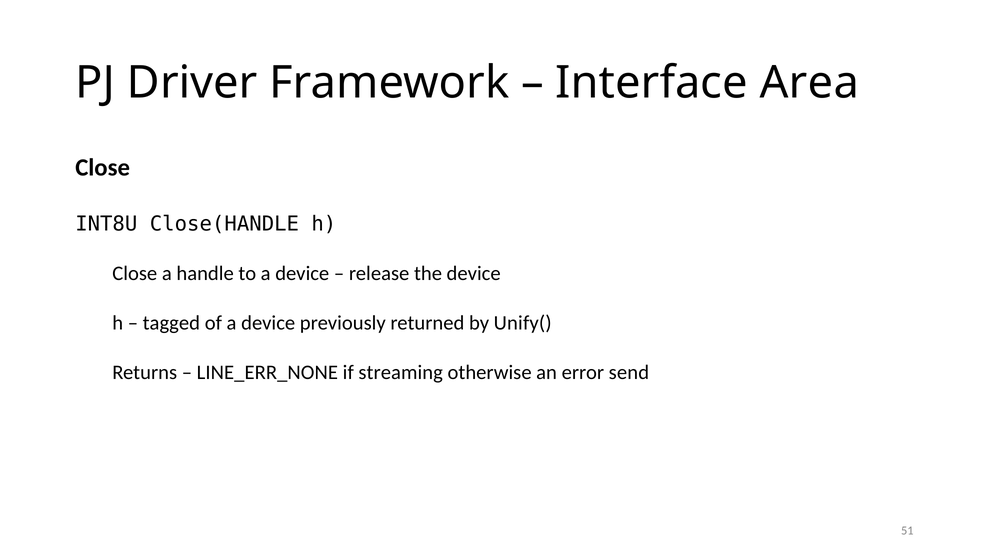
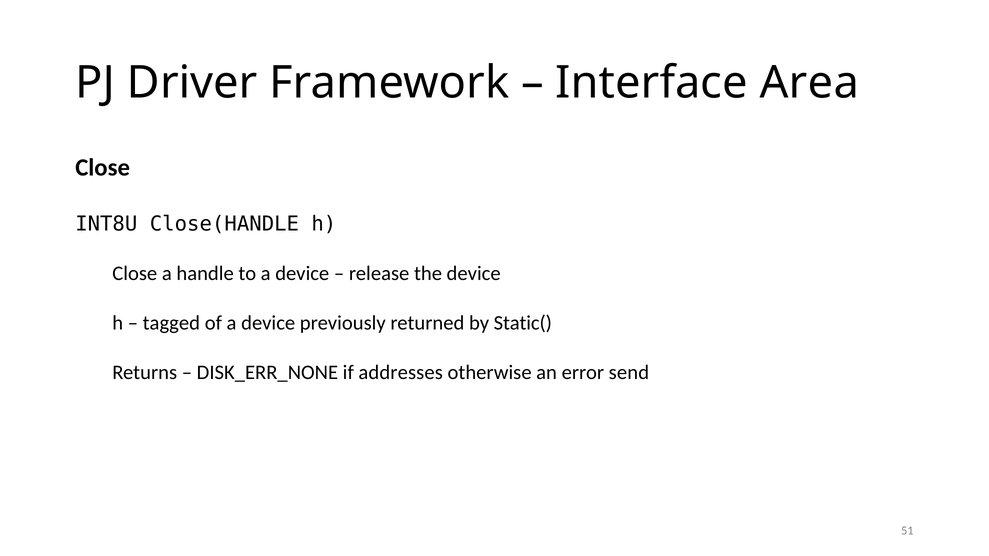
Unify(: Unify( -> Static( (523, 323)
LINE_ERR_NONE: LINE_ERR_NONE -> DISK_ERR_NONE (267, 372)
streaming: streaming -> addresses (401, 372)
